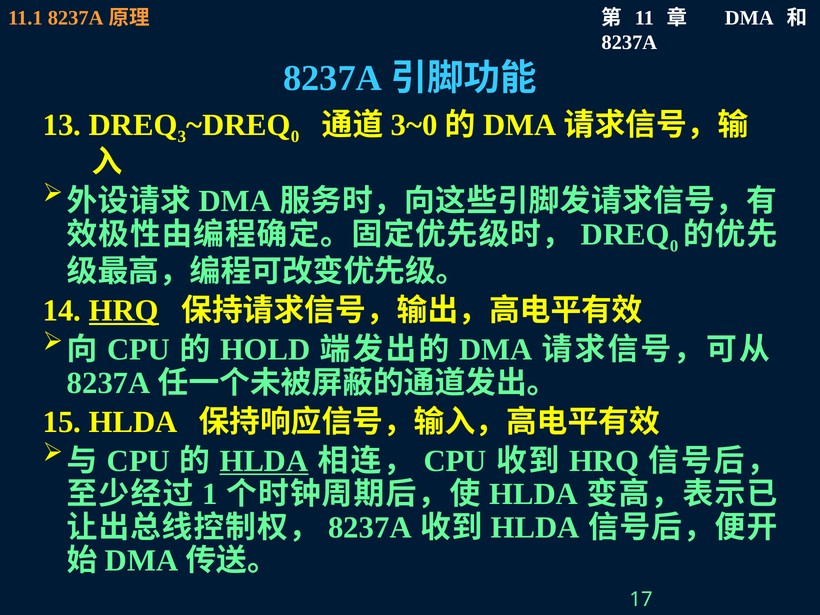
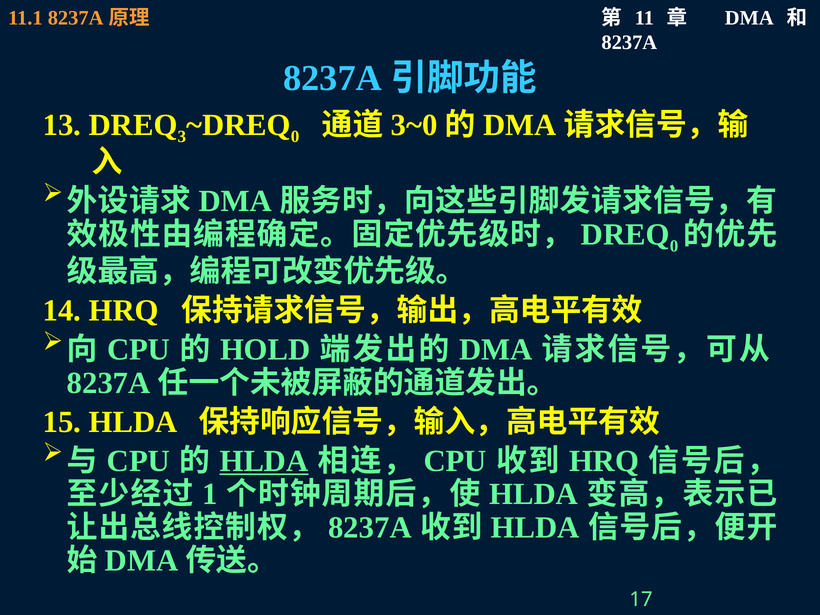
HRQ underline: present -> none (124, 311)
